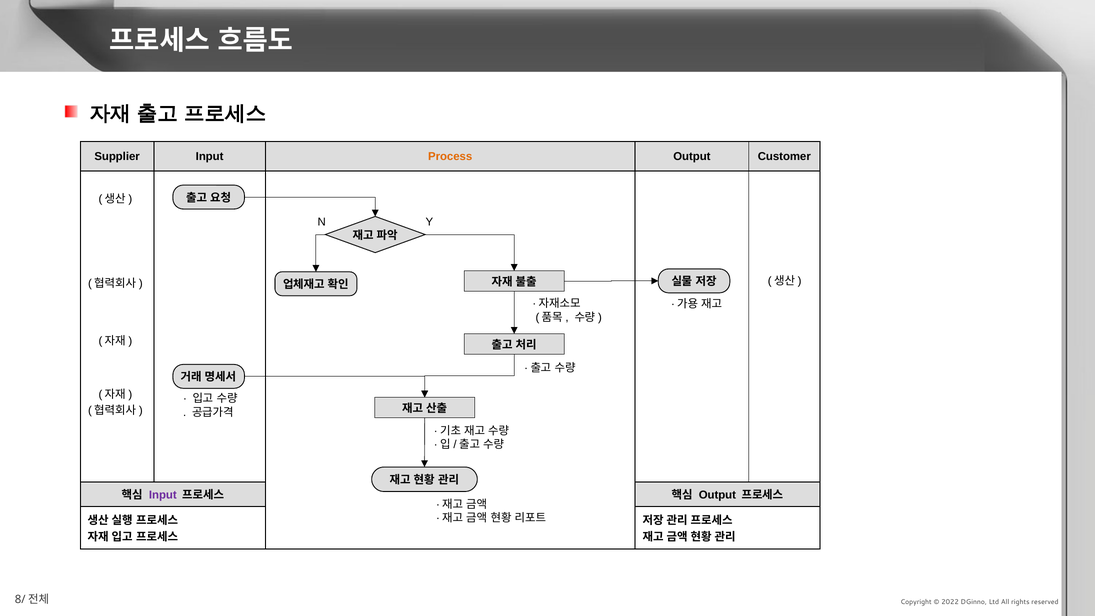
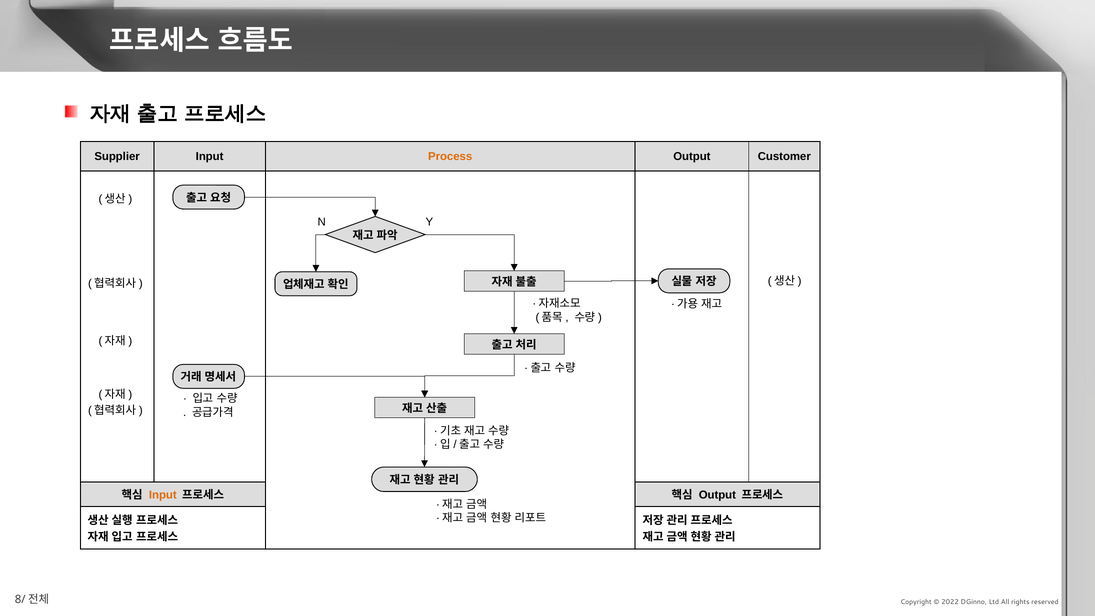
Input colour: purple -> orange (163, 495)
